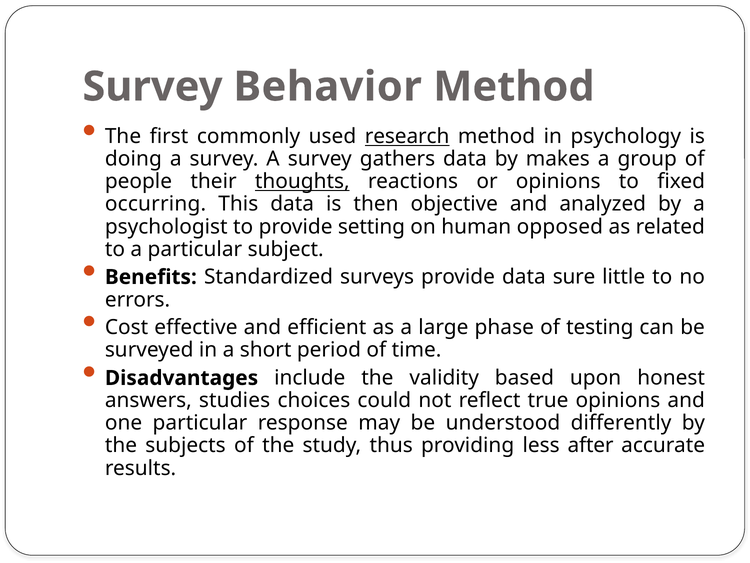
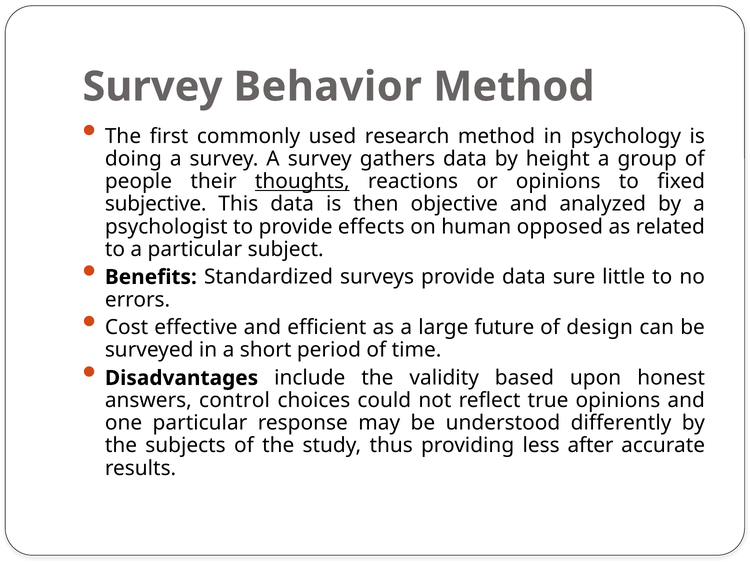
research underline: present -> none (407, 136)
makes: makes -> height (558, 159)
occurring: occurring -> subjective (156, 204)
setting: setting -> effects (371, 226)
phase: phase -> future (504, 327)
testing: testing -> design (600, 327)
studies: studies -> control (235, 400)
